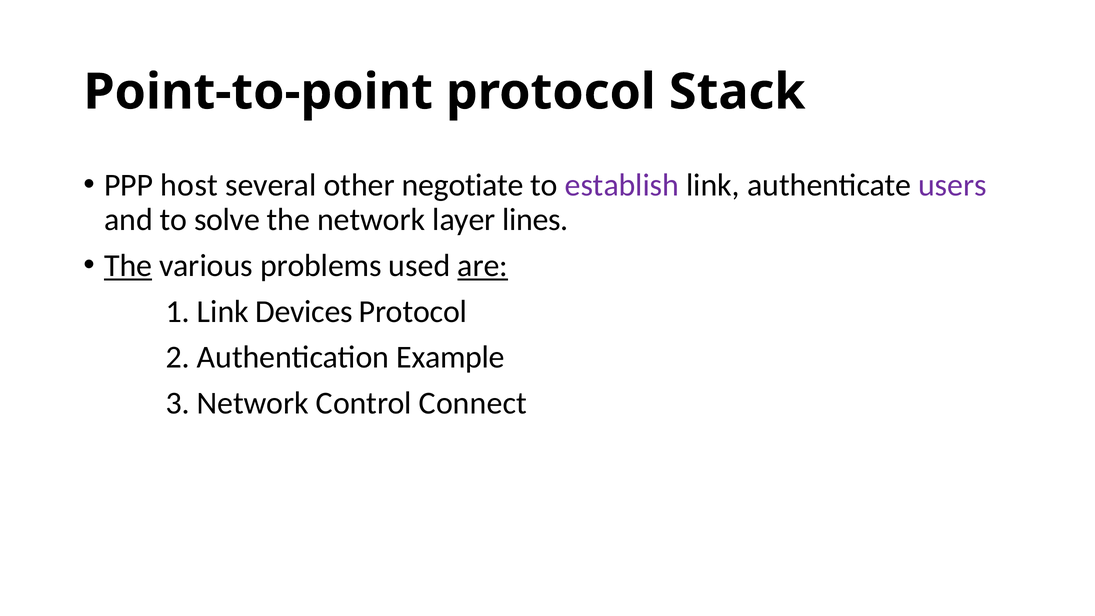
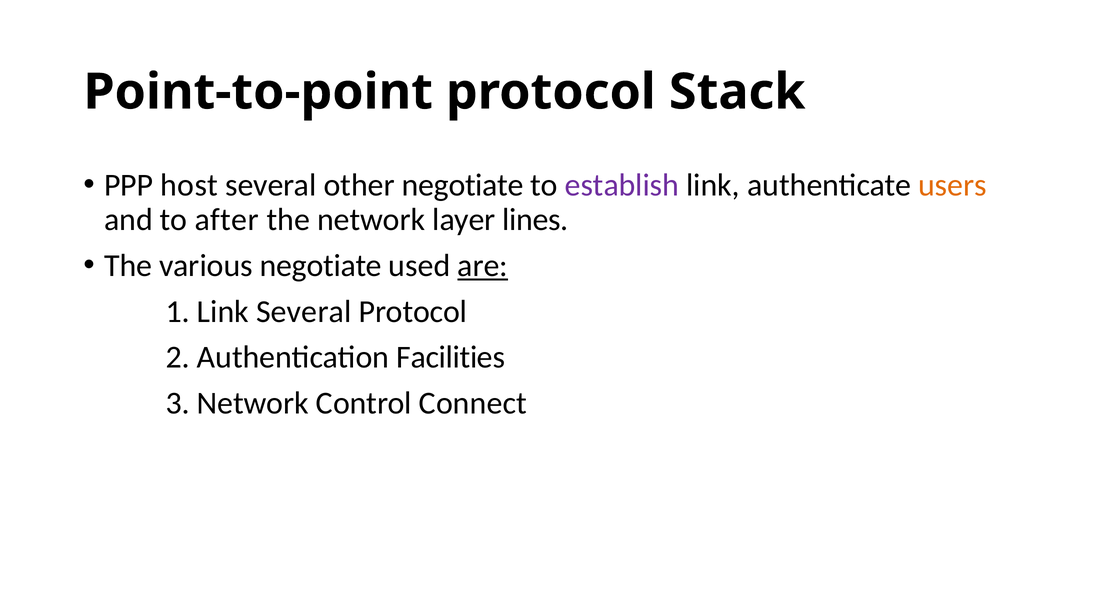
users colour: purple -> orange (952, 185)
solve: solve -> after (227, 220)
The underline: present -> none (128, 266)
various problems: problems -> negotiate (321, 266)
Link Devices: Devices -> Several (304, 311)
Example: Example -> Facilities (451, 357)
